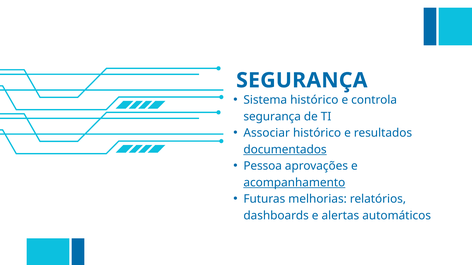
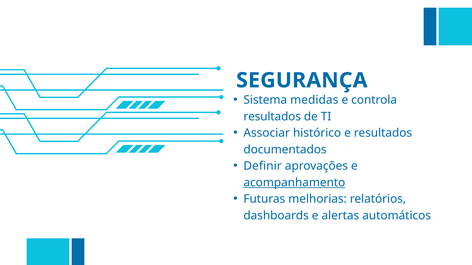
Sistema histórico: histórico -> medidas (314, 100)
segurança: segurança -> resultados (272, 117)
documentados underline: present -> none (285, 150)
Pessoa: Pessoa -> Definir (263, 166)
